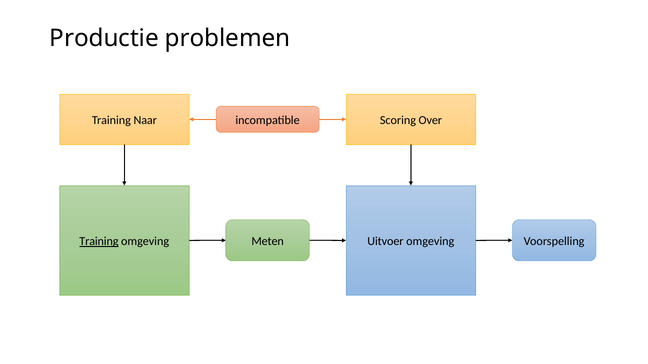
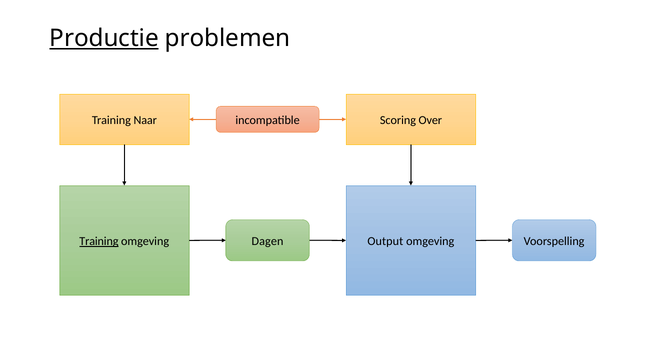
Productie underline: none -> present (104, 38)
Meten: Meten -> Dagen (267, 241)
Uitvoer: Uitvoer -> Output (385, 242)
